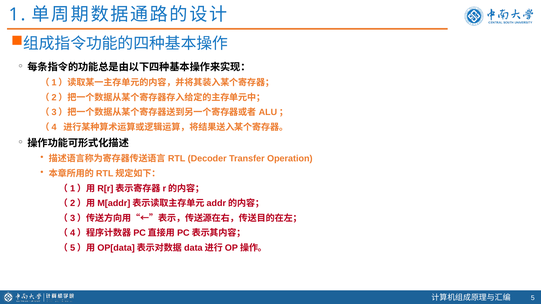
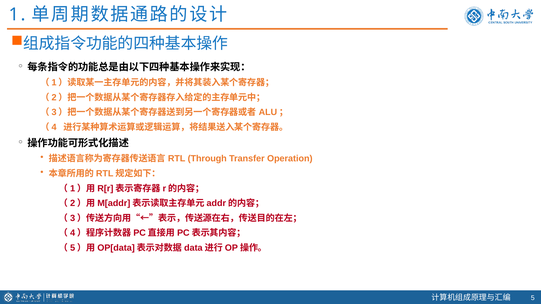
Decoder: Decoder -> Through (207, 159)
